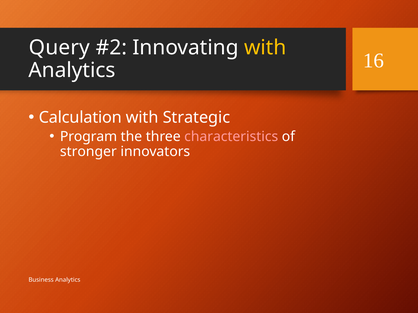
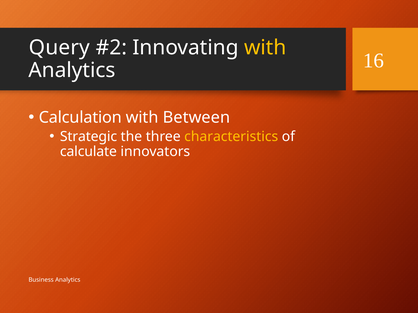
Strategic: Strategic -> Between (196, 118)
Program: Program -> Strategic (89, 137)
characteristics colour: pink -> yellow (231, 137)
stronger: stronger -> calculate (88, 152)
